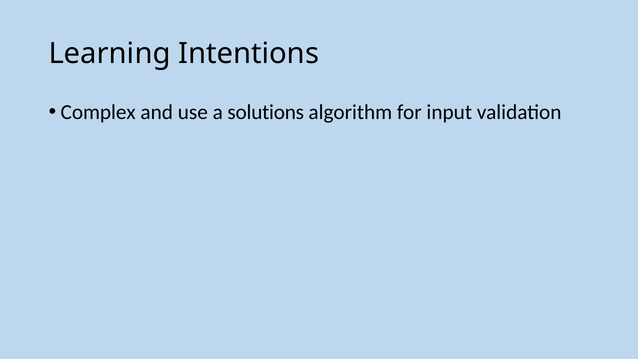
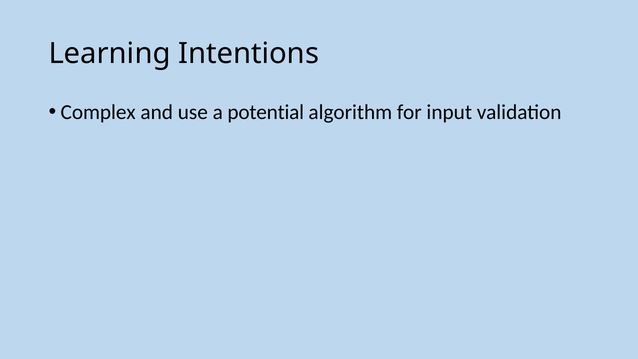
solutions: solutions -> potential (266, 112)
